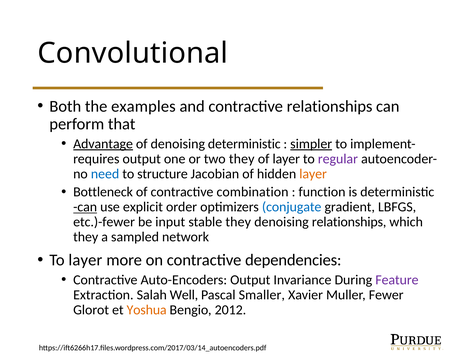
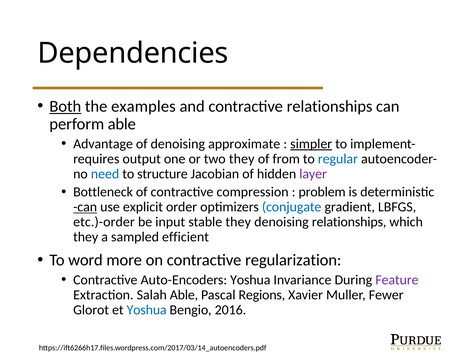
Convolutional: Convolutional -> Dependencies (133, 53)
Both underline: none -> present (65, 106)
perform that: that -> able (122, 124)
Advantage underline: present -> none (103, 144)
denoising deterministic: deterministic -> approximate (244, 144)
of layer: layer -> from (286, 159)
regular colour: purple -> blue (338, 159)
layer colour: orange -> purple (313, 174)
combination: combination -> compression (253, 192)
function: function -> problem (322, 192)
etc.)-fewer: etc.)-fewer -> etc.)-order (104, 222)
network: network -> efficient (185, 237)
To layer: layer -> word (86, 260)
dependencies: dependencies -> regularization (293, 260)
Auto-Encoders Output: Output -> Yoshua (250, 280)
Salah Well: Well -> Able (184, 295)
Smaller: Smaller -> Regions (262, 295)
Yoshua colour: orange -> blue (147, 310)
2012: 2012 -> 2016 (230, 310)
